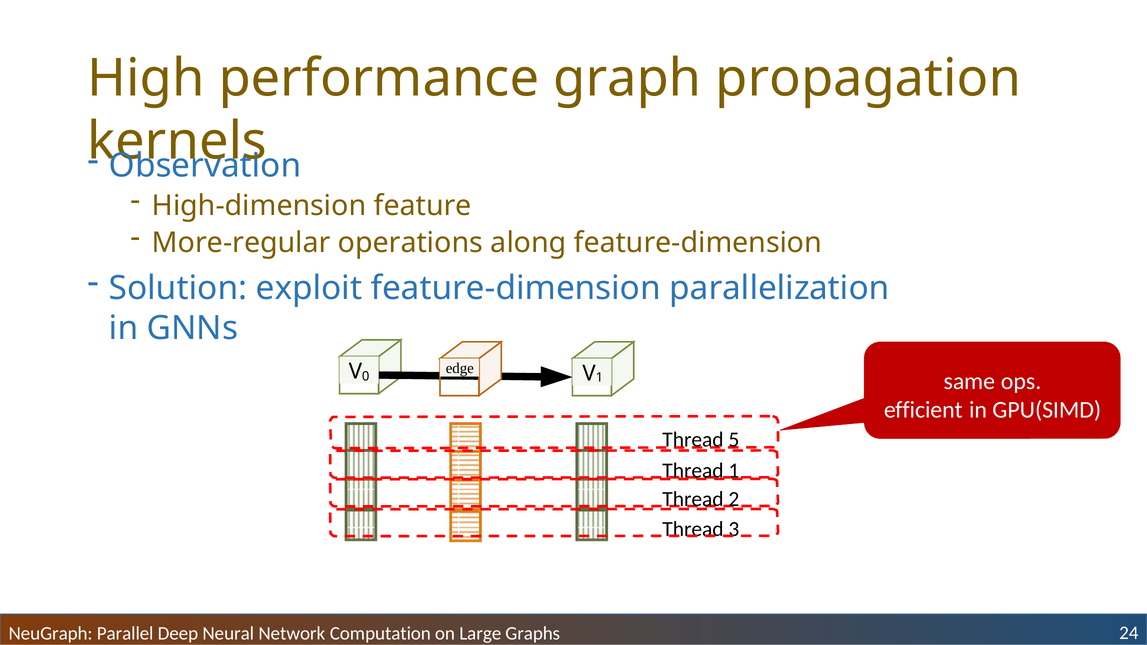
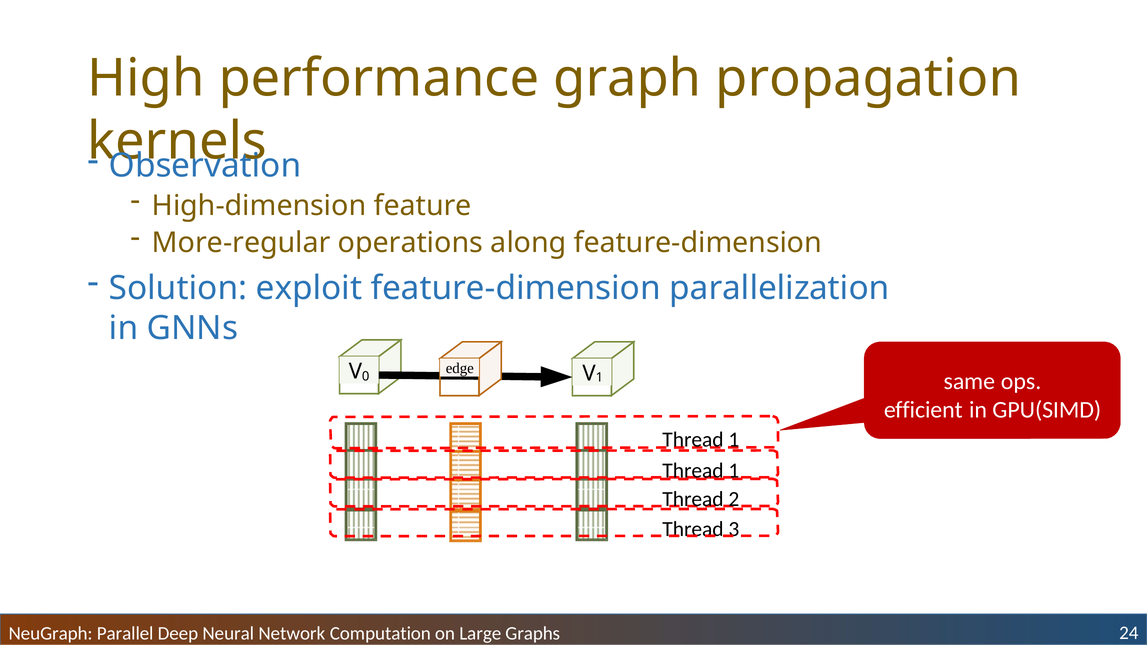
5: 5 -> 1 (734, 440)
